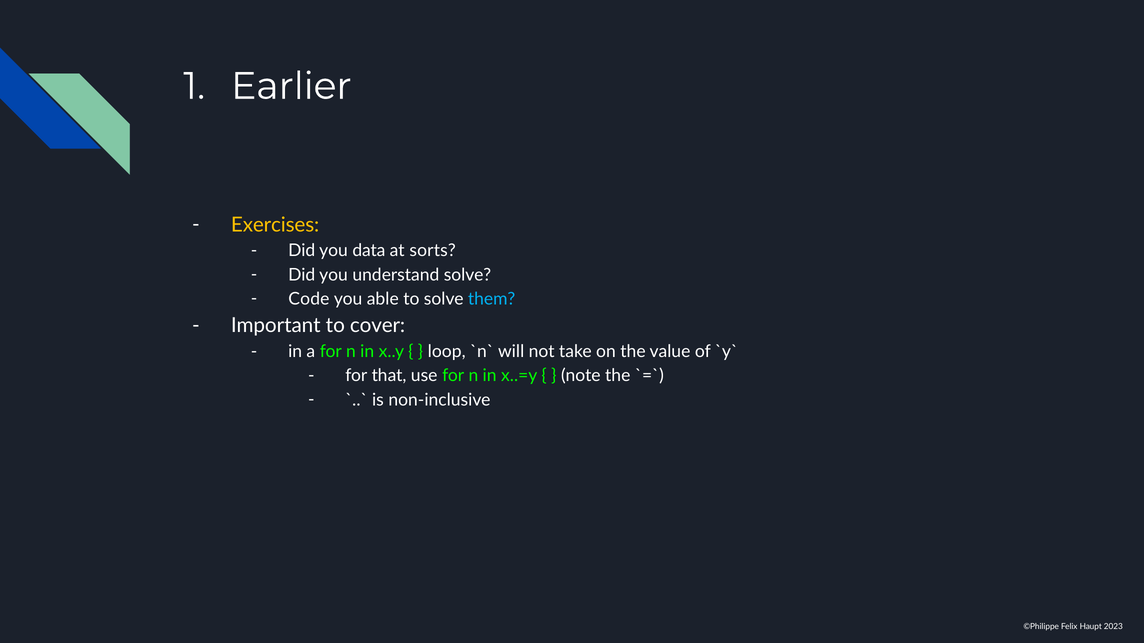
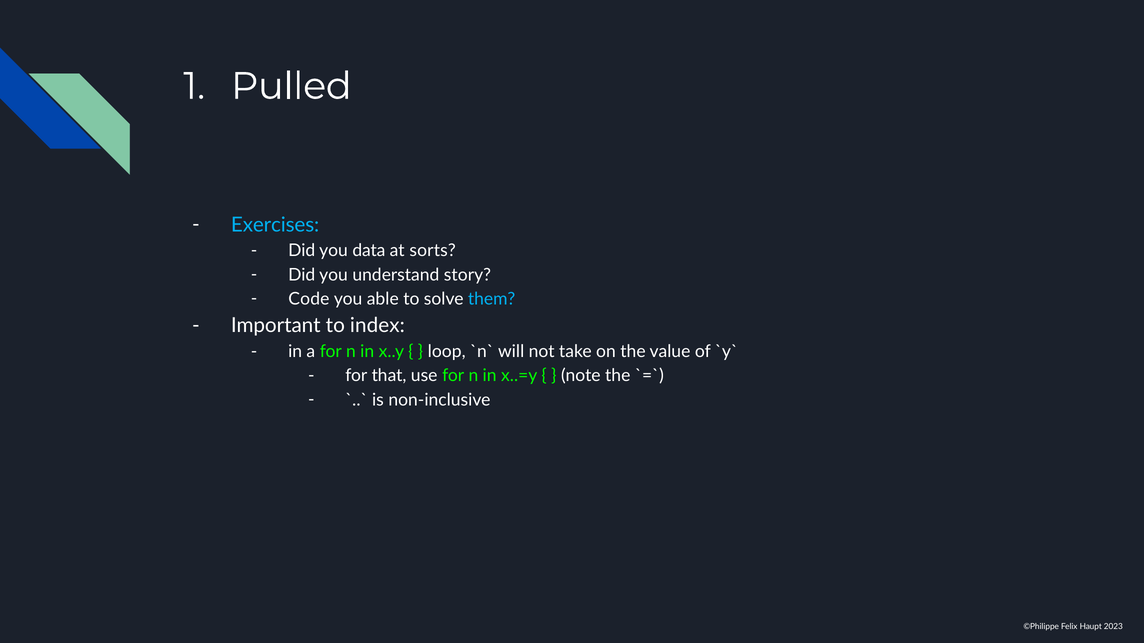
Earlier: Earlier -> Pulled (291, 86)
Exercises colour: yellow -> light blue (275, 225)
understand solve: solve -> story (467, 275)
cover: cover -> index (377, 326)
